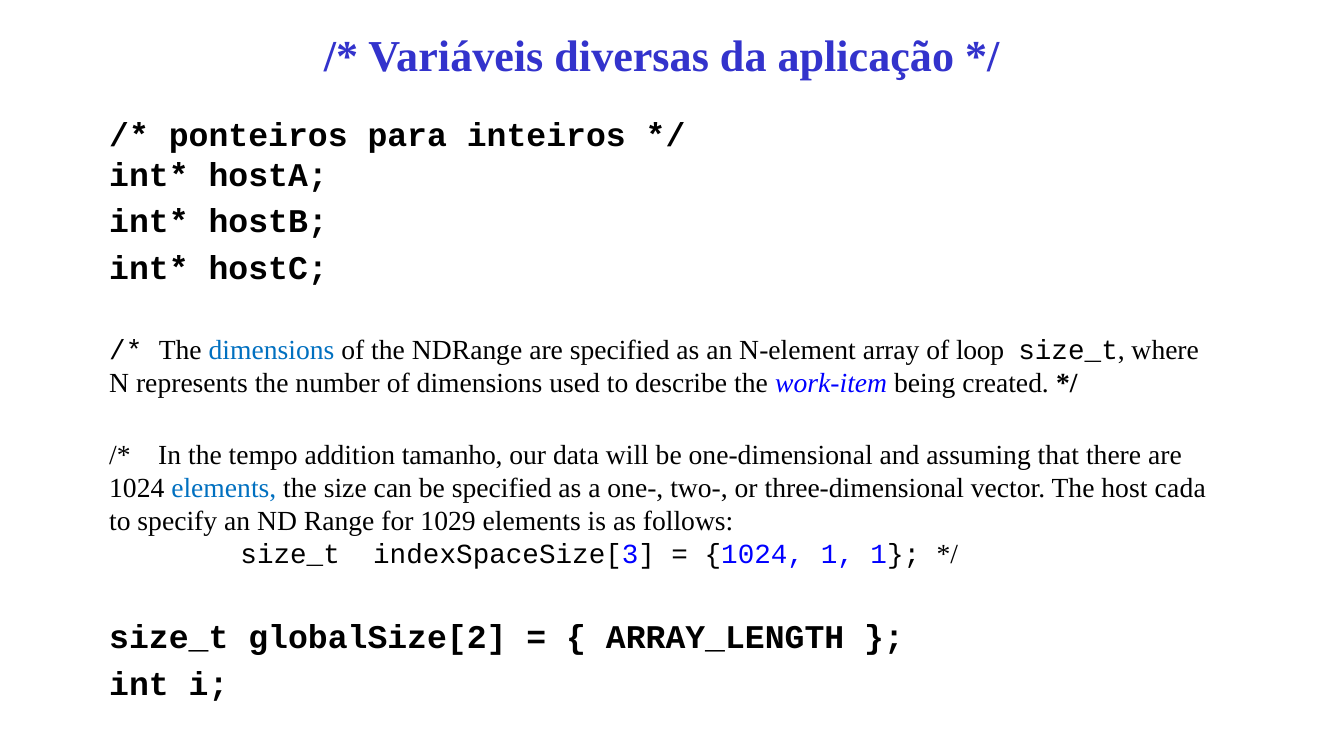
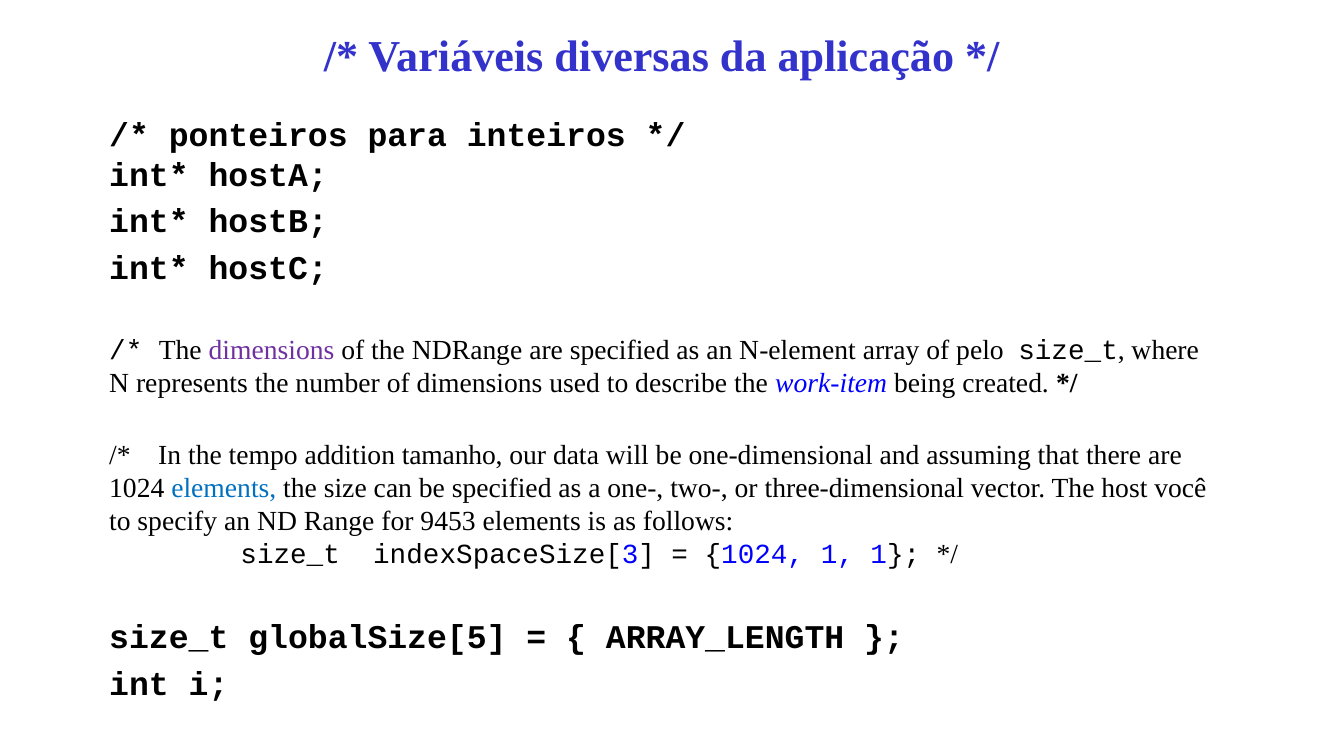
dimensions colour: blue -> purple (272, 350)
loop: loop -> pelo (980, 350)
cada: cada -> você (1180, 488)
1029: 1029 -> 9453 (448, 522)
globalSize[2: globalSize[2 -> globalSize[5 (377, 638)
